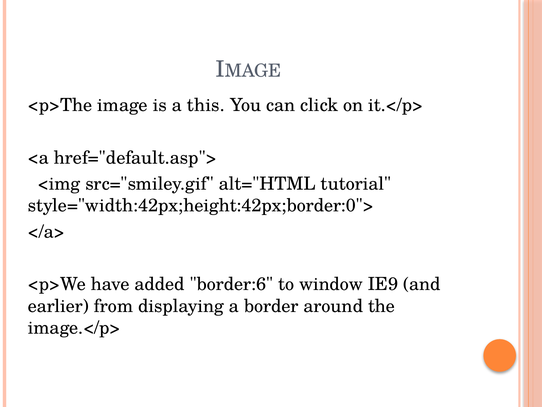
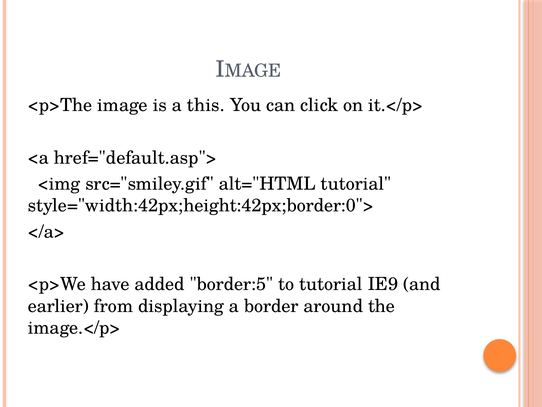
border:6: border:6 -> border:5 (231, 284)
to window: window -> tutorial (331, 284)
